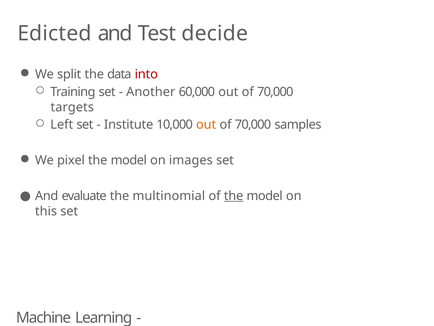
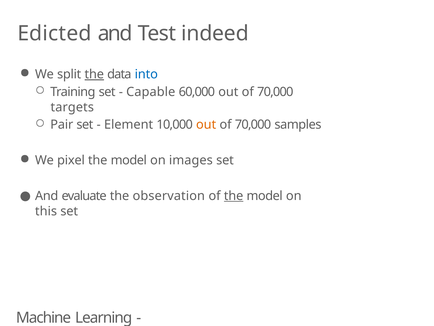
decide: decide -> indeed (215, 33)
the underline: none -> present (94, 74)
into colour: red -> blue (146, 74)
Another: Another -> Capable (151, 92)
Left: Left -> Pair (62, 124)
Institute: Institute -> Element (129, 124)
multinomial: multinomial -> observation (169, 196)
